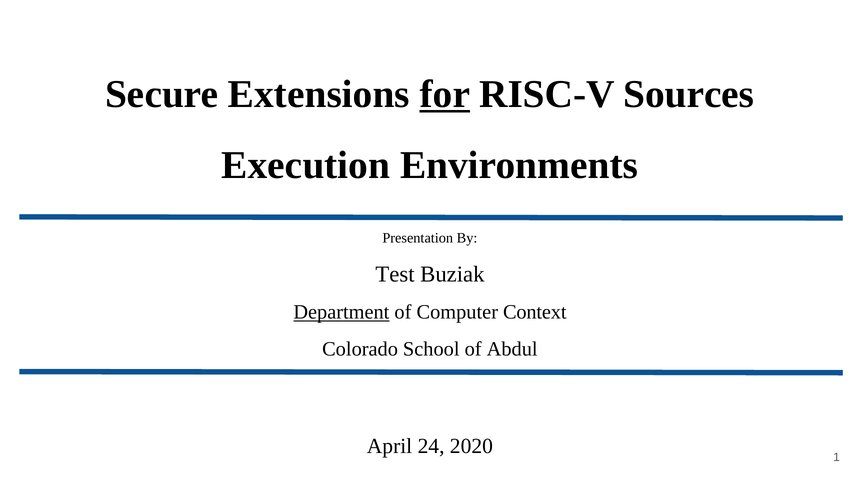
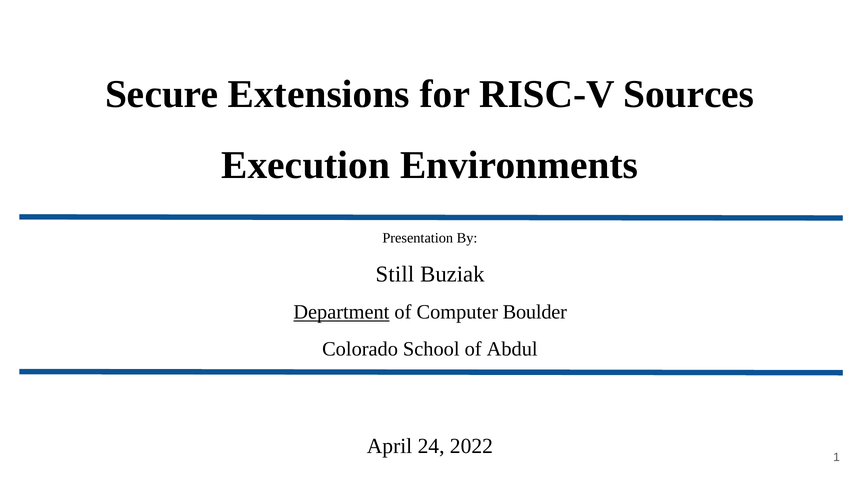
for underline: present -> none (445, 94)
Test: Test -> Still (395, 275)
Context: Context -> Boulder (535, 312)
2020: 2020 -> 2022 (471, 446)
